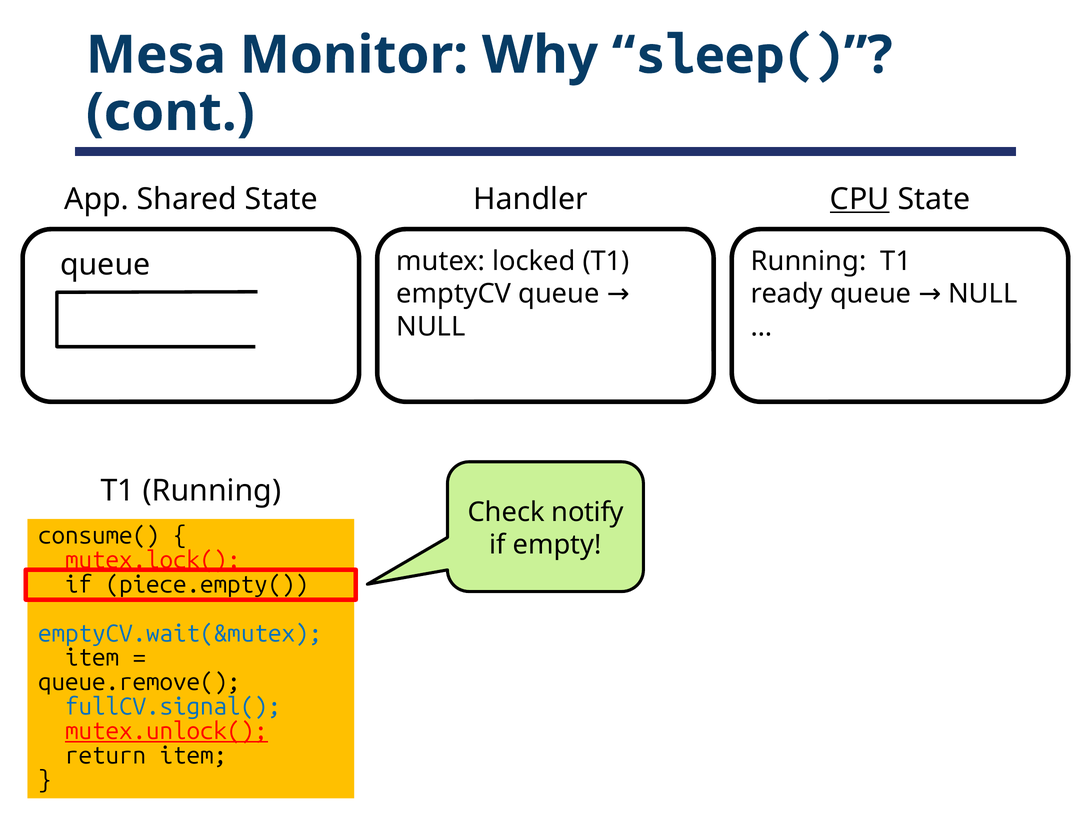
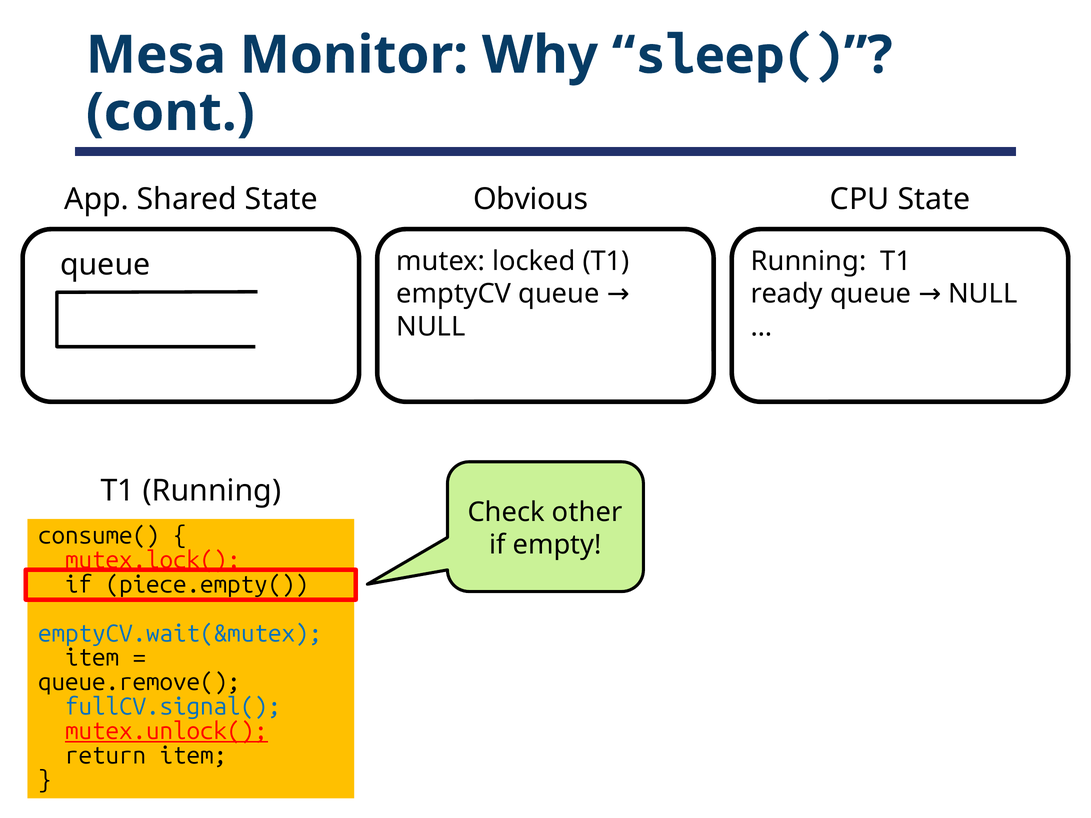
Handler: Handler -> Obvious (531, 199)
CPU underline: present -> none (860, 199)
notify: notify -> other (587, 512)
